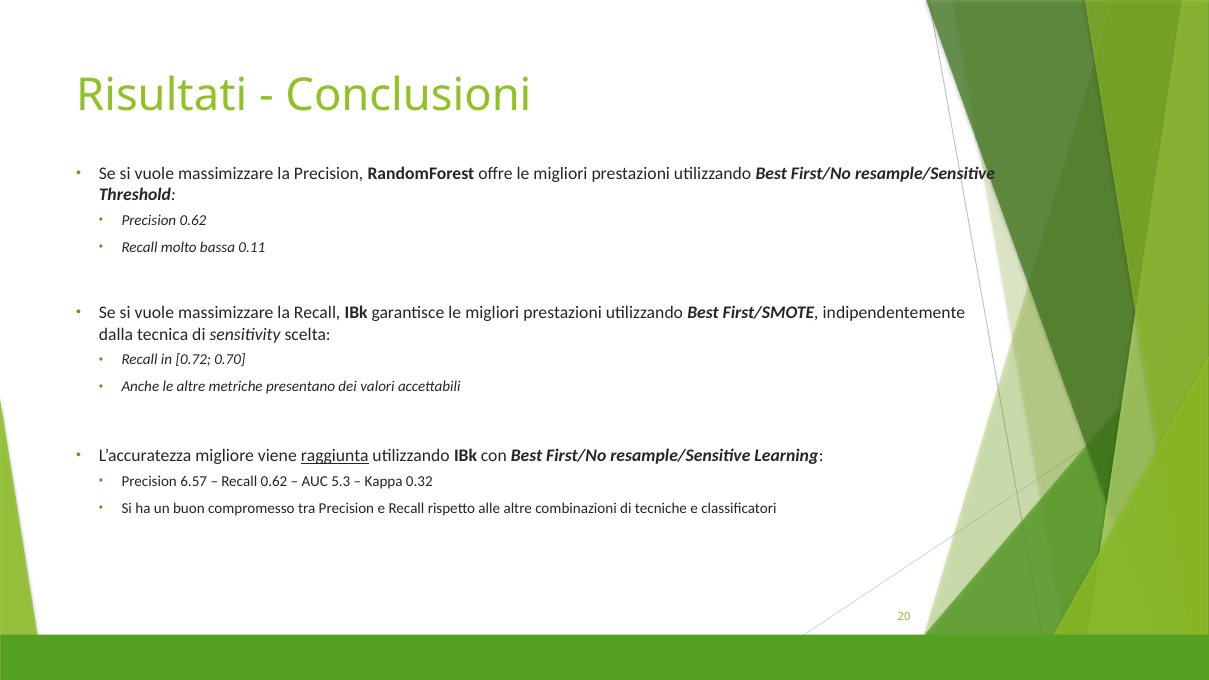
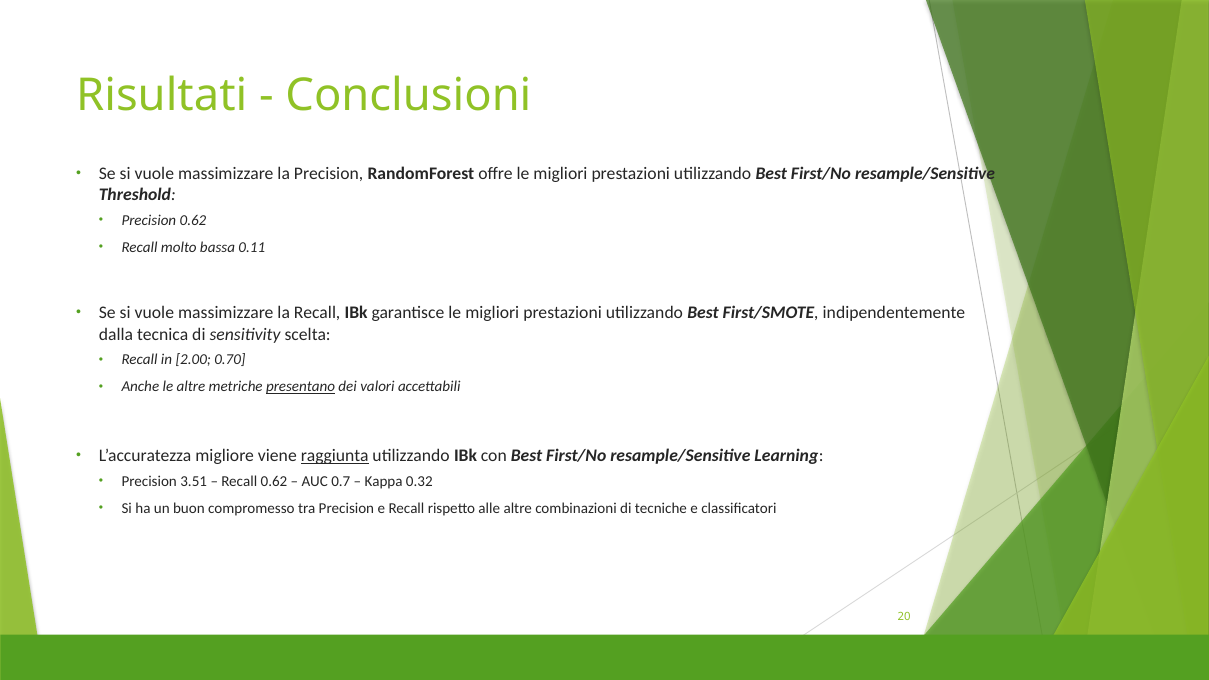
0.72: 0.72 -> 2.00 (193, 360)
presentano underline: none -> present (301, 387)
6.57: 6.57 -> 3.51 (194, 481)
5.3: 5.3 -> 0.7 (341, 481)
